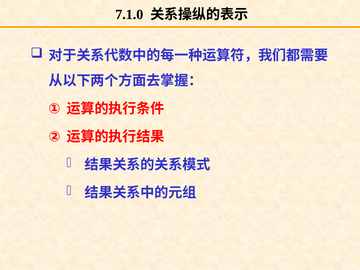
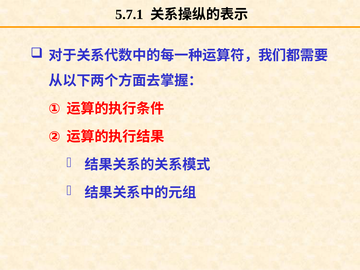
7.1.0: 7.1.0 -> 5.7.1 (129, 14)
